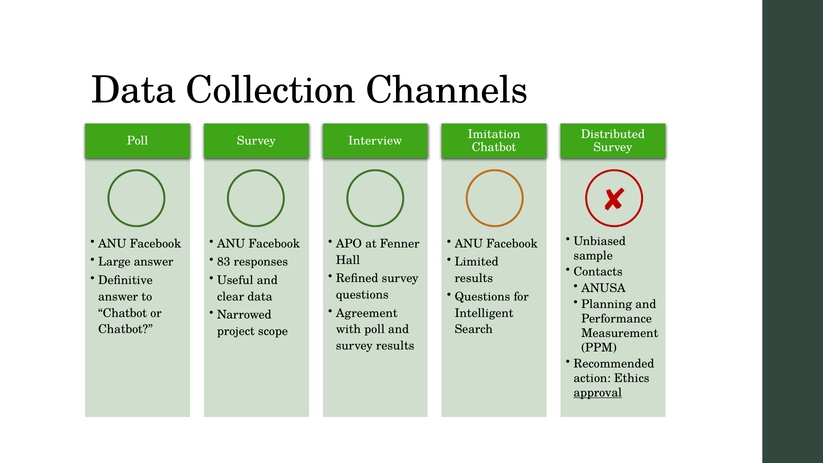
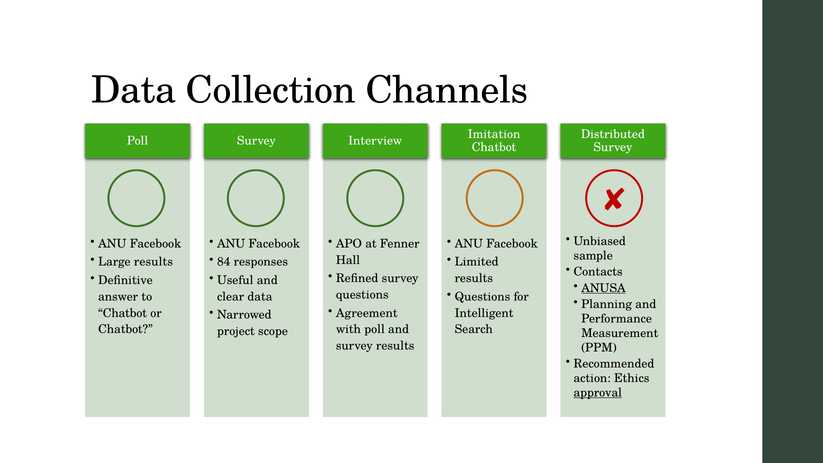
Large answer: answer -> results (153, 262)
83: 83 -> 84 (224, 262)
ANUSA underline: none -> present (604, 288)
